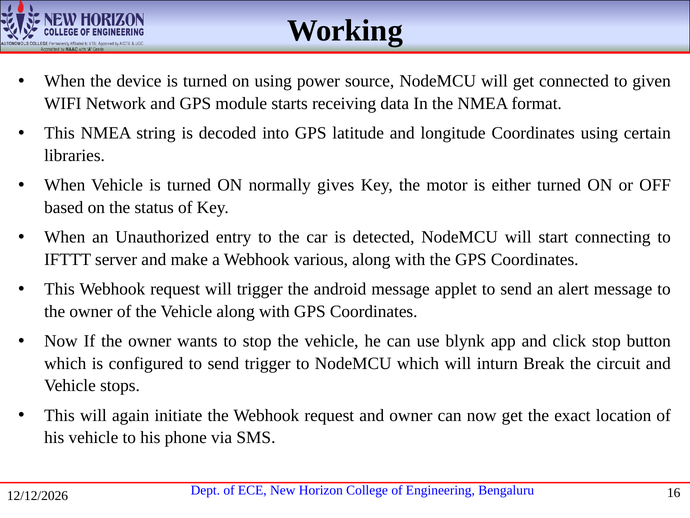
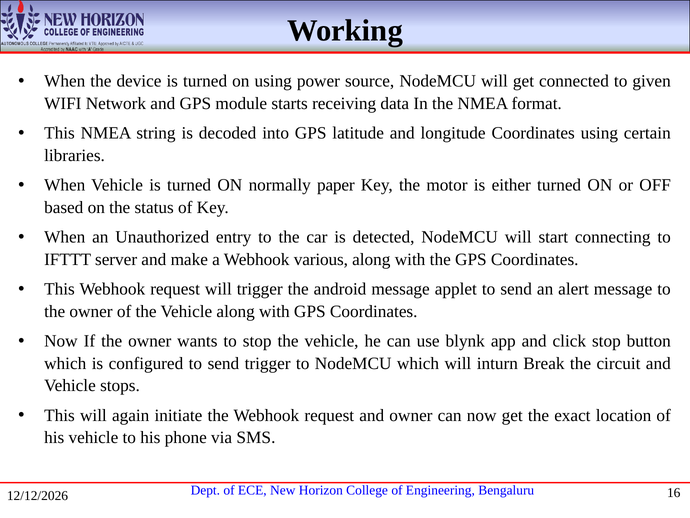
gives: gives -> paper (336, 185)
